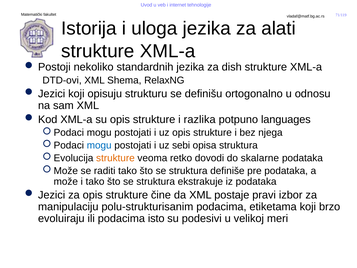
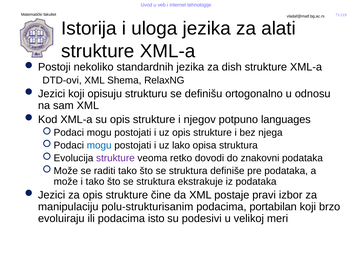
razlika: razlika -> njegov (200, 119)
sebi: sebi -> lako (181, 145)
strukture colour: orange -> purple (115, 158)
skalarne: skalarne -> znakovni (260, 158)
etiketama: etiketama -> portabilan (273, 207)
